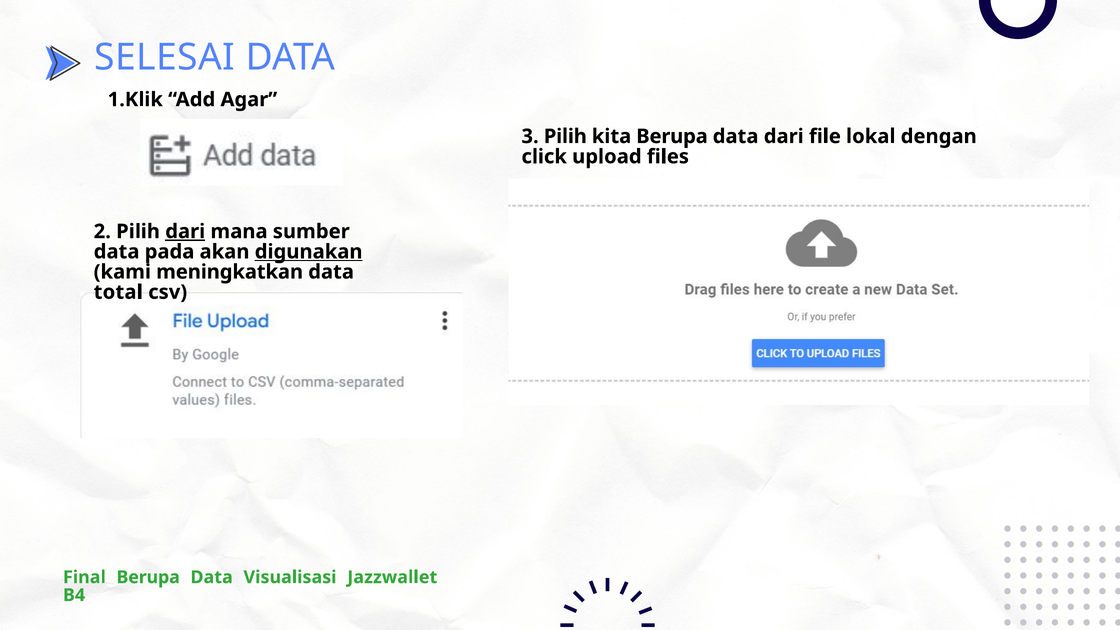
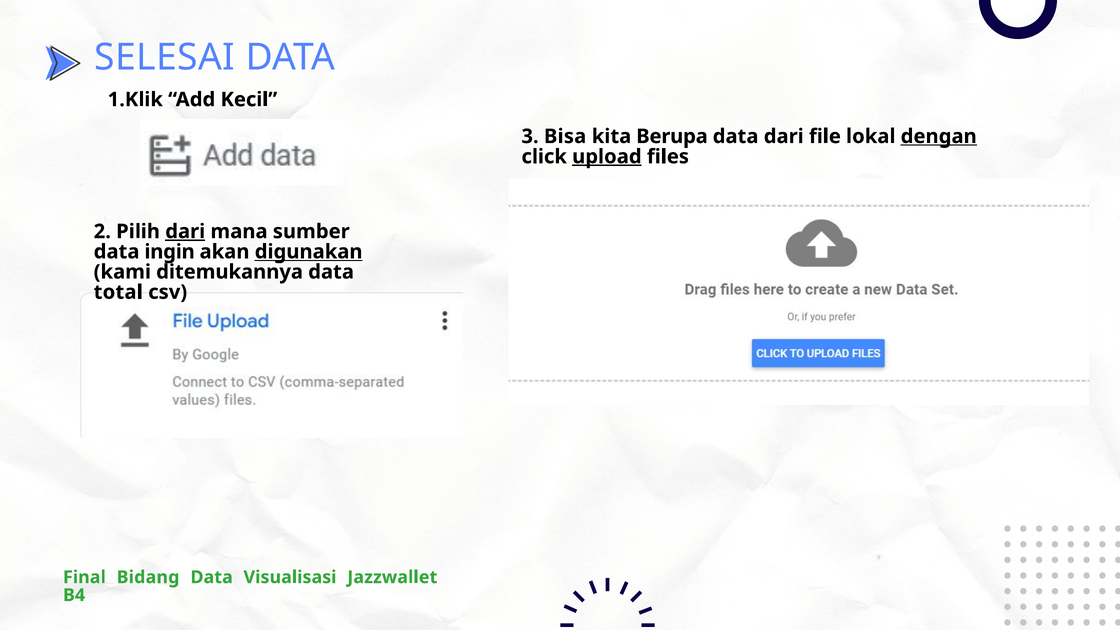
Agar: Agar -> Kecil (249, 100)
3 Pilih: Pilih -> Bisa (565, 136)
dengan underline: none -> present (939, 136)
upload underline: none -> present (607, 157)
pada: pada -> ingin (170, 252)
meningkatkan: meningkatkan -> ditemukannya (230, 272)
Final Berupa: Berupa -> Bidang (148, 577)
